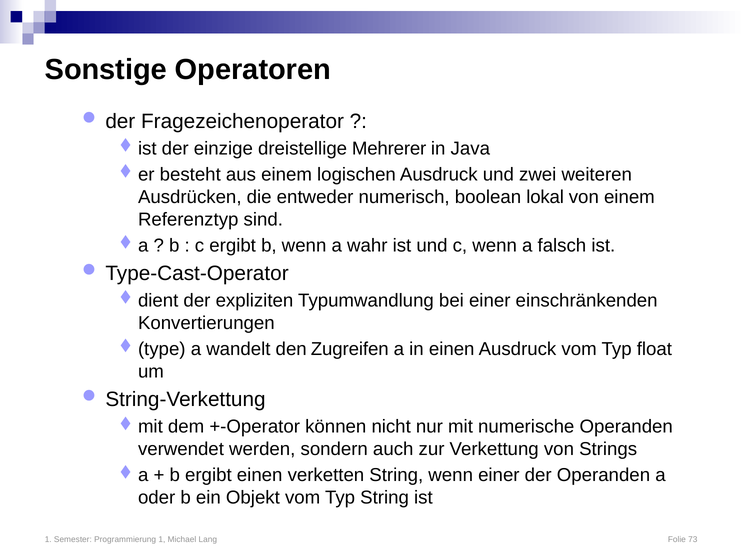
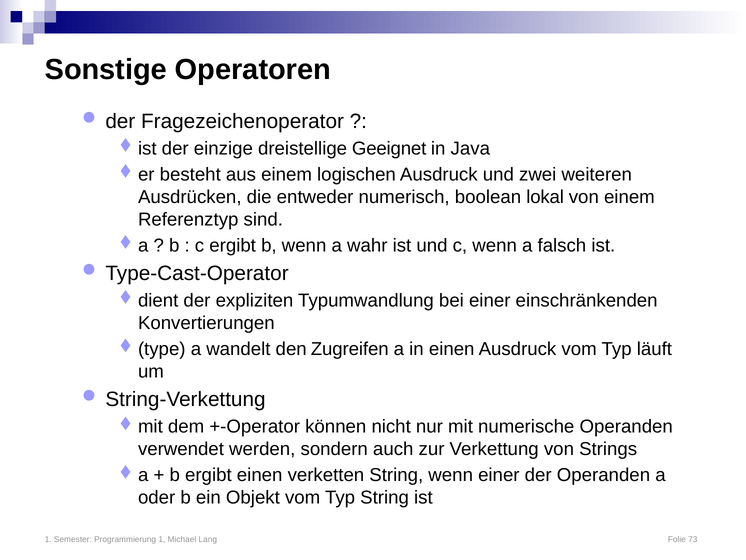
Mehrerer: Mehrerer -> Geeignet (389, 148)
float: float -> läuft (654, 349)
